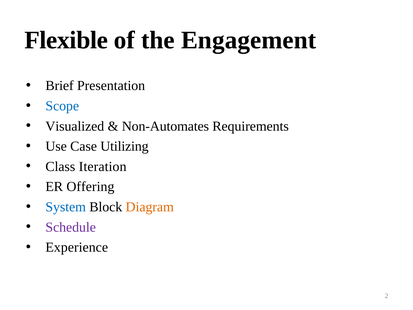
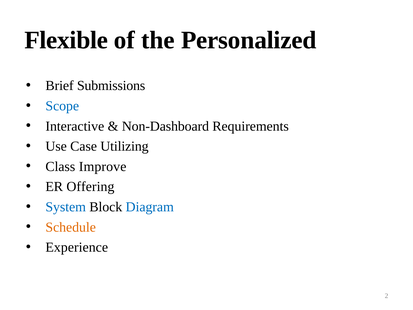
Engagement: Engagement -> Personalized (249, 40)
Presentation: Presentation -> Submissions (111, 86)
Visualized: Visualized -> Interactive (75, 126)
Non-Automates: Non-Automates -> Non-Dashboard (165, 126)
Iteration: Iteration -> Improve (103, 166)
Diagram colour: orange -> blue (150, 207)
Schedule colour: purple -> orange (71, 227)
